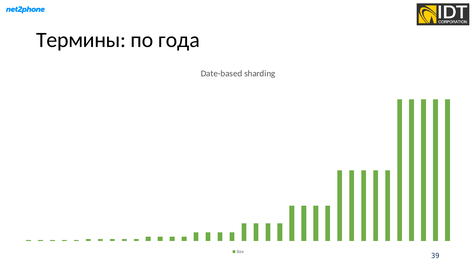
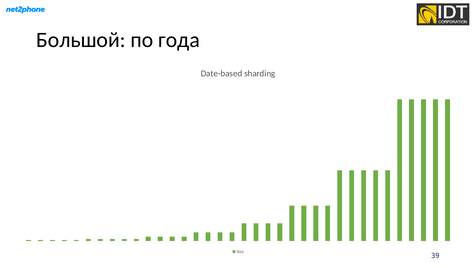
Термины: Термины -> Большой (81, 40)
